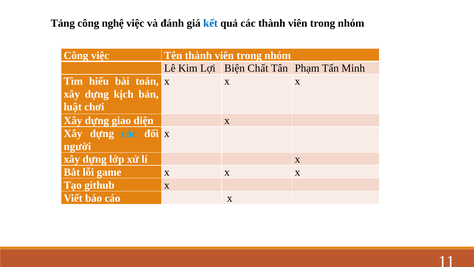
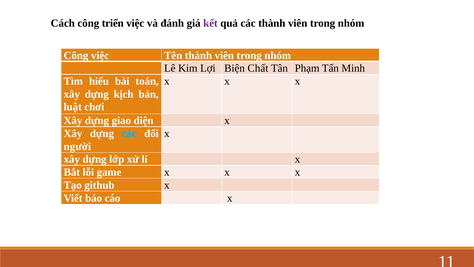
Tảng: Tảng -> Cách (63, 23)
nghệ: nghệ -> triển (113, 23)
kết colour: blue -> purple (210, 23)
